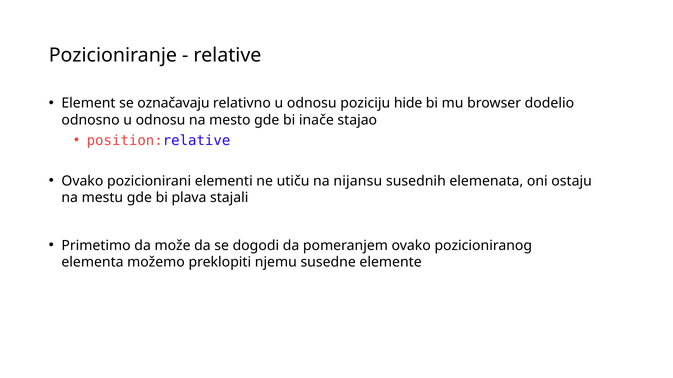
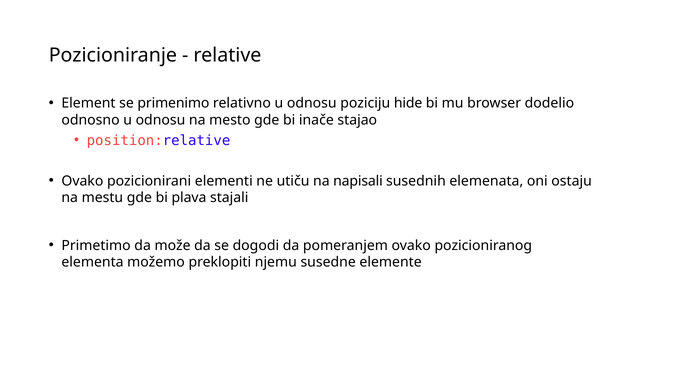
označavaju: označavaju -> primenimo (173, 103)
nijansu: nijansu -> napisali (358, 181)
